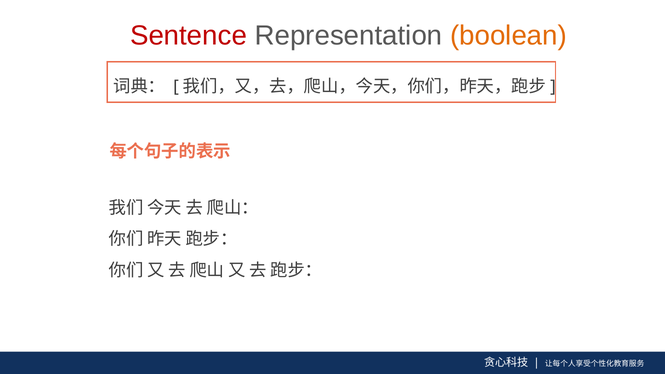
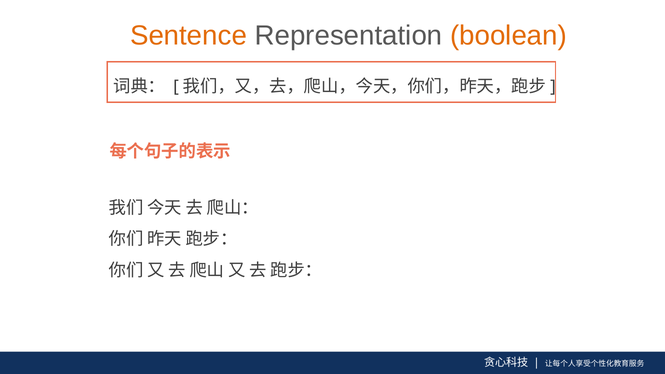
Sentence colour: red -> orange (189, 36)
